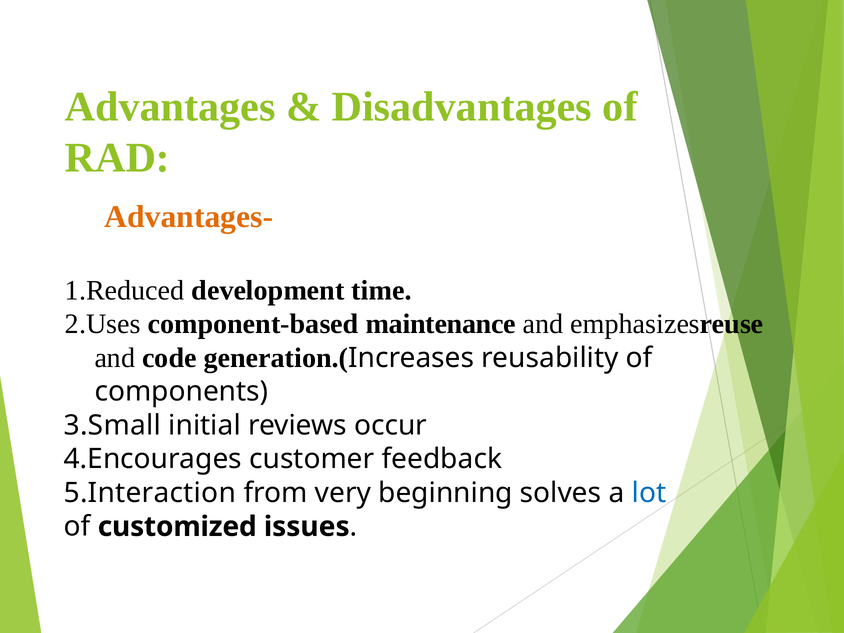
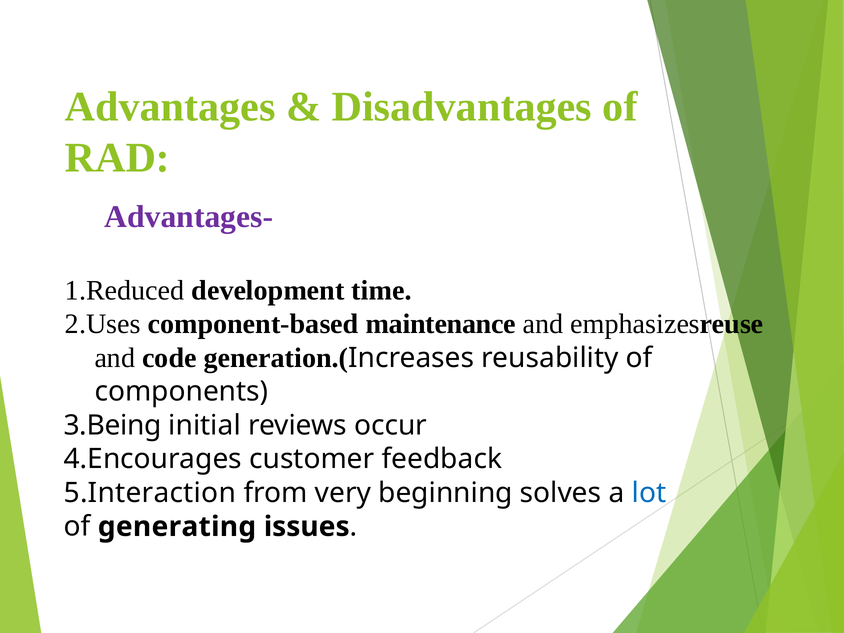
Advantages- colour: orange -> purple (189, 217)
3.Small: 3.Small -> 3.Being (113, 425)
customized: customized -> generating (177, 527)
